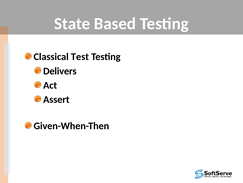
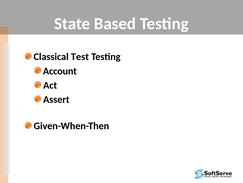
Delivers: Delivers -> Account (60, 71)
